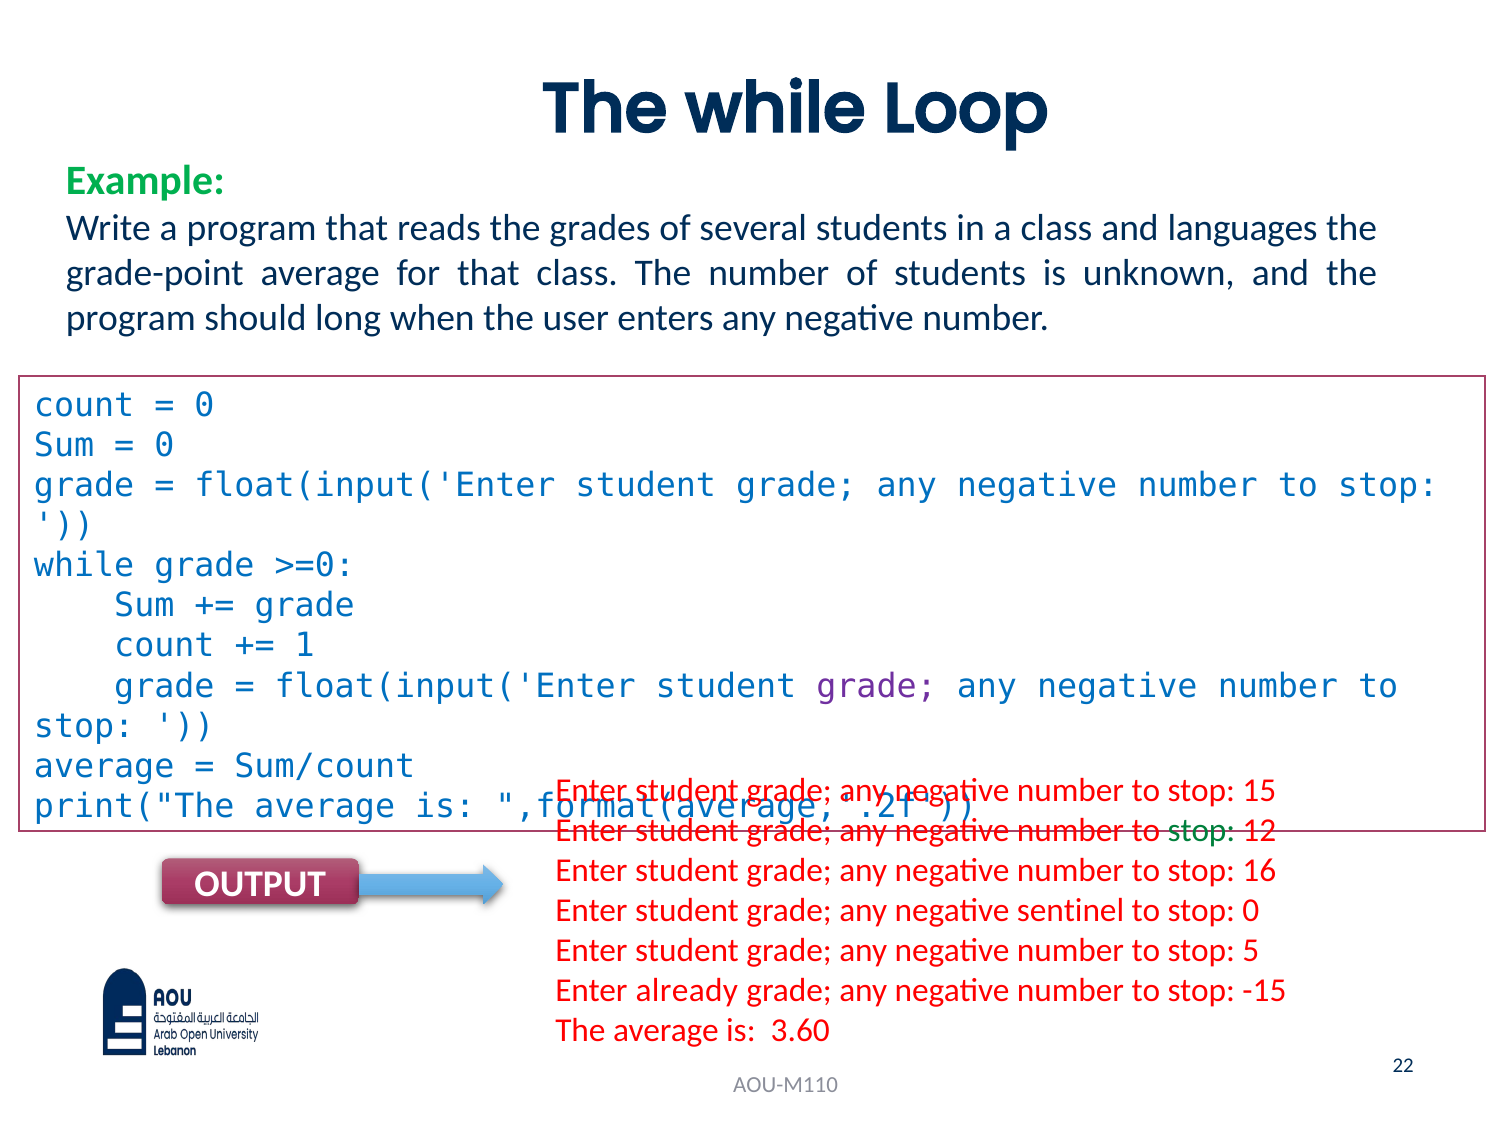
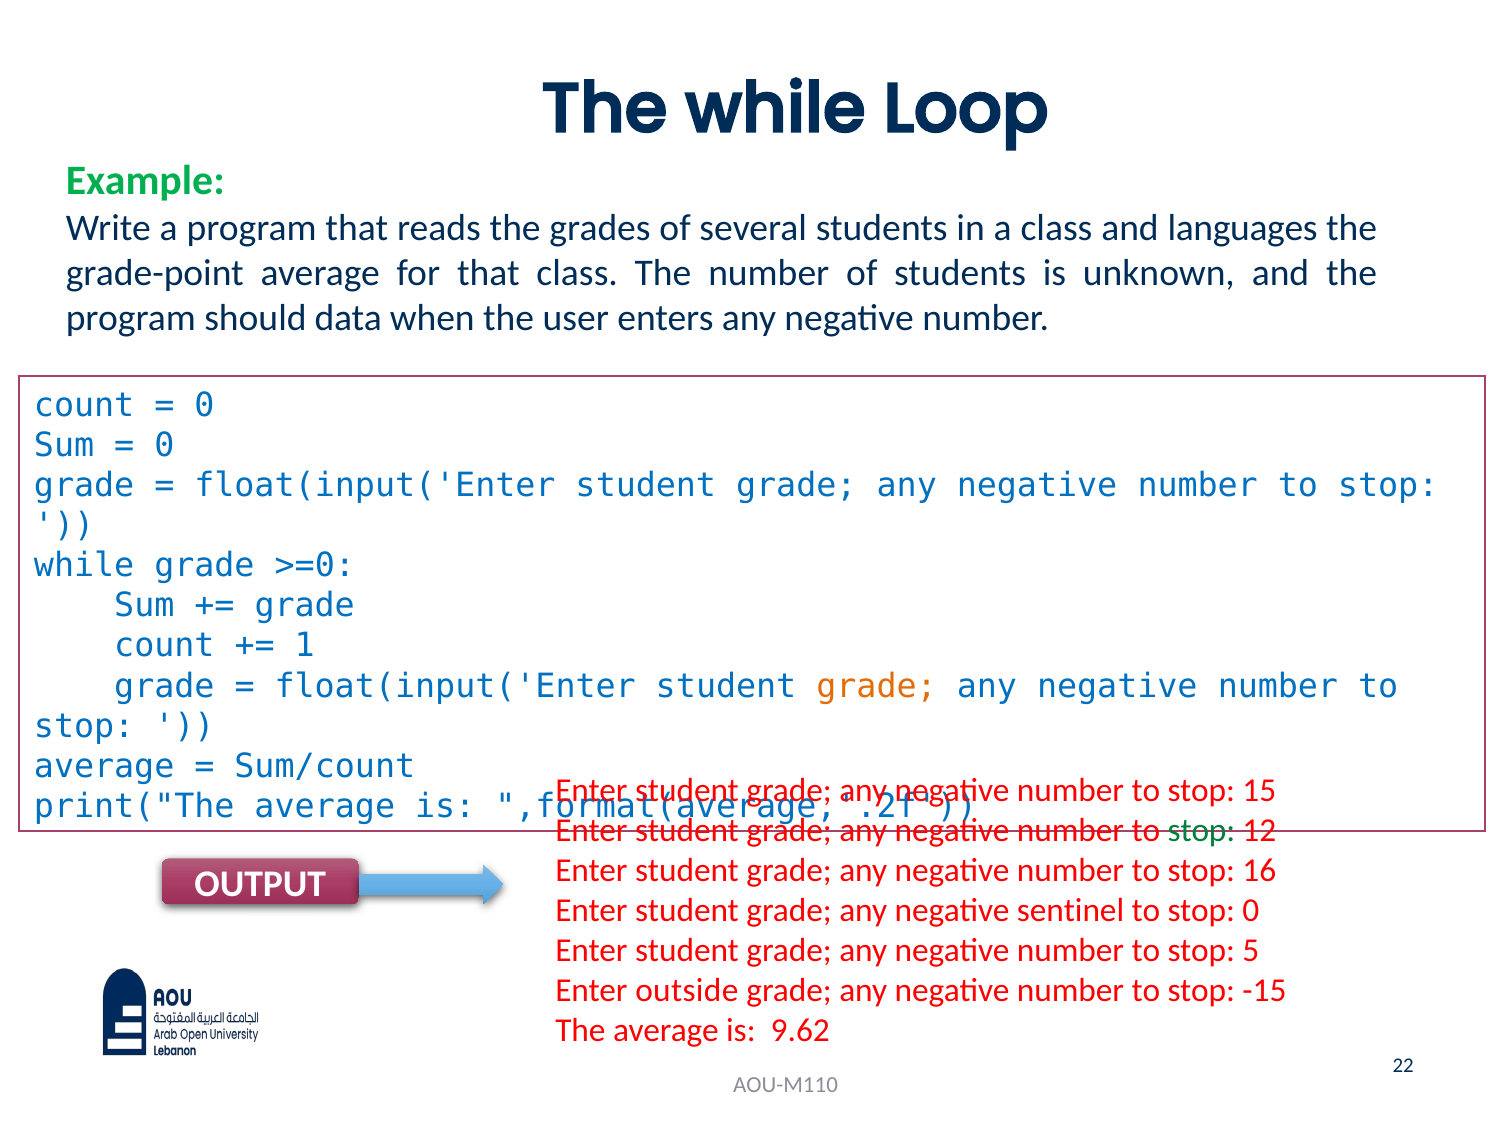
long: long -> data (348, 318)
grade colour: purple -> orange (877, 686)
already: already -> outside (687, 990)
3.60: 3.60 -> 9.62 (800, 1031)
